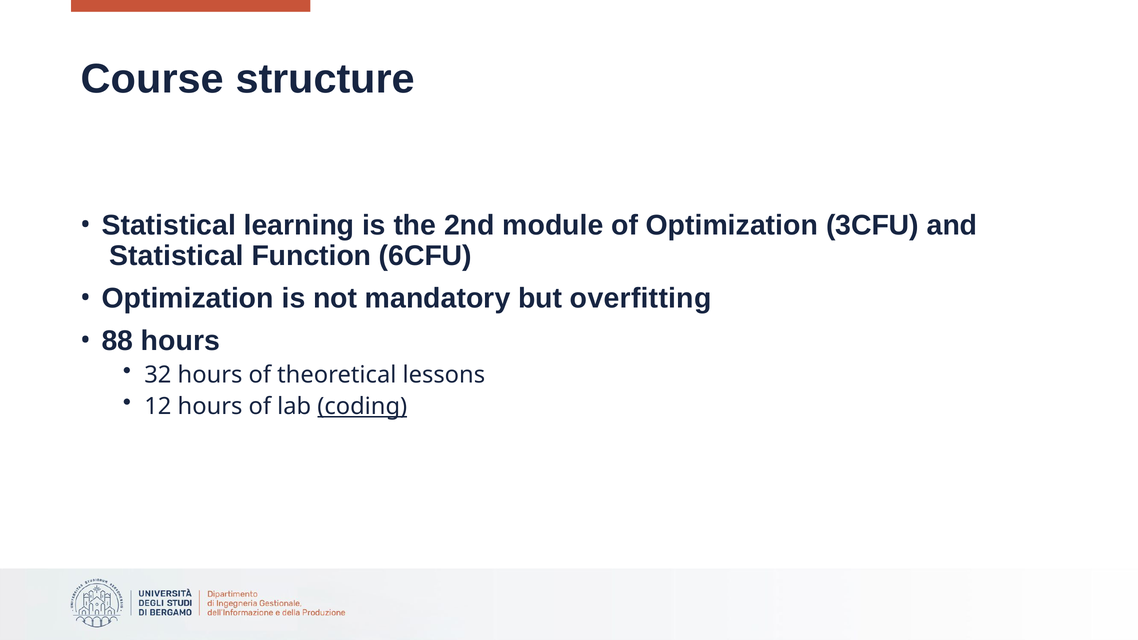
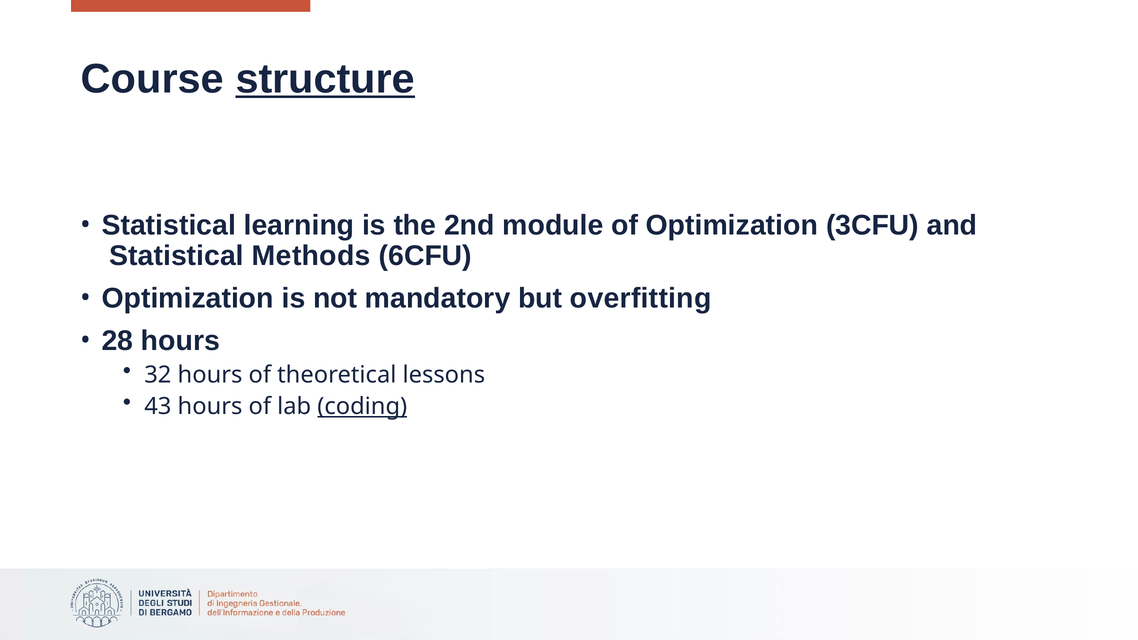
structure underline: none -> present (325, 79)
Function: Function -> Methods (311, 256)
88: 88 -> 28 (117, 341)
12: 12 -> 43 (158, 406)
